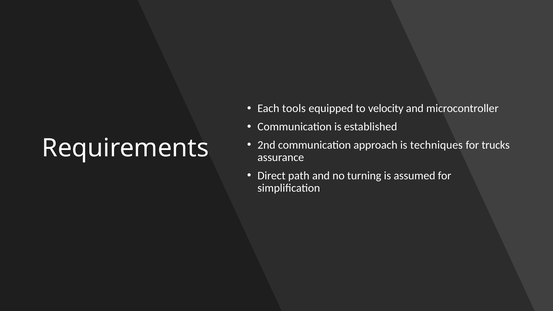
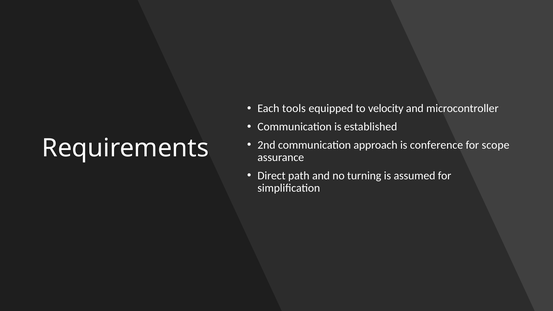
techniques: techniques -> conference (436, 145)
trucks: trucks -> scope (496, 145)
